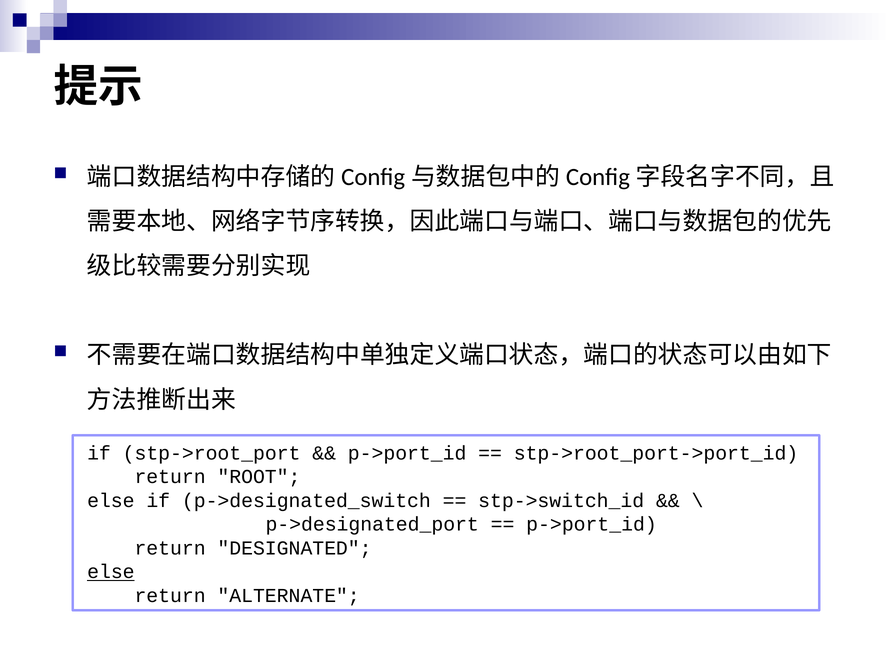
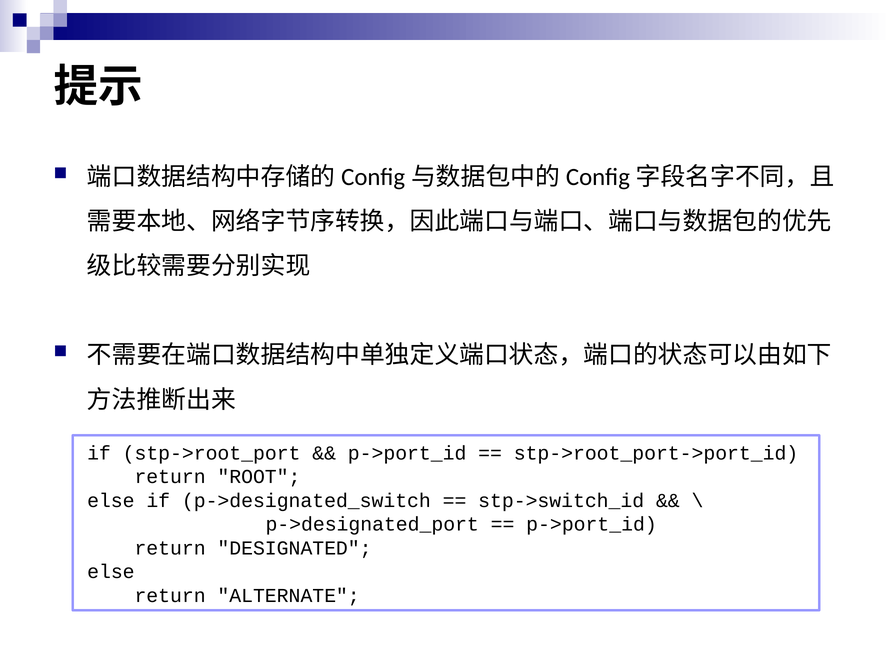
else underline: present -> none (111, 572)
